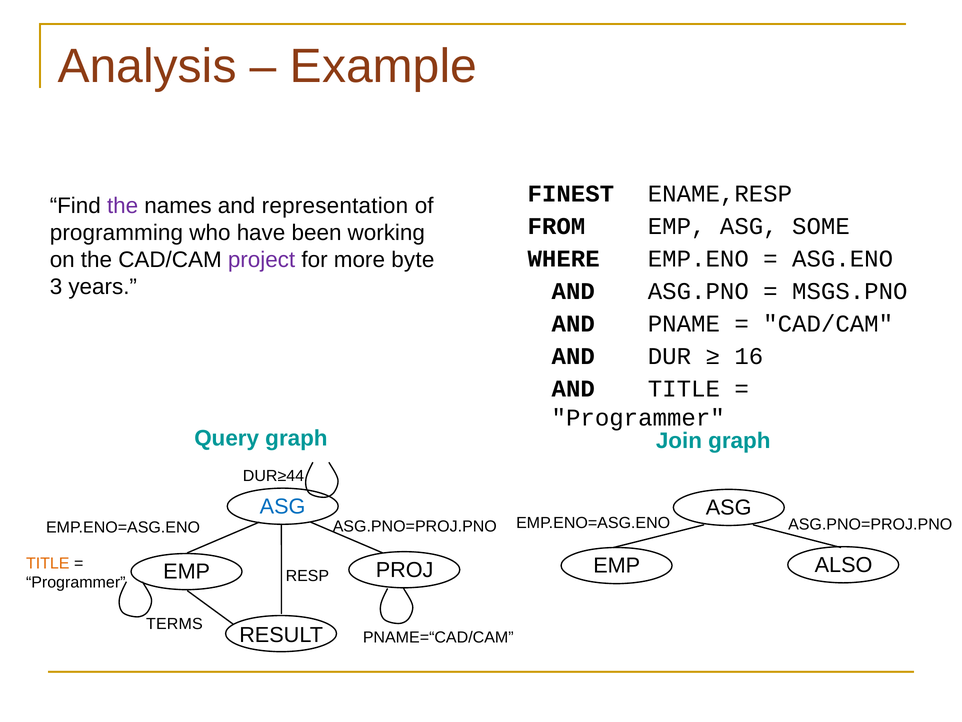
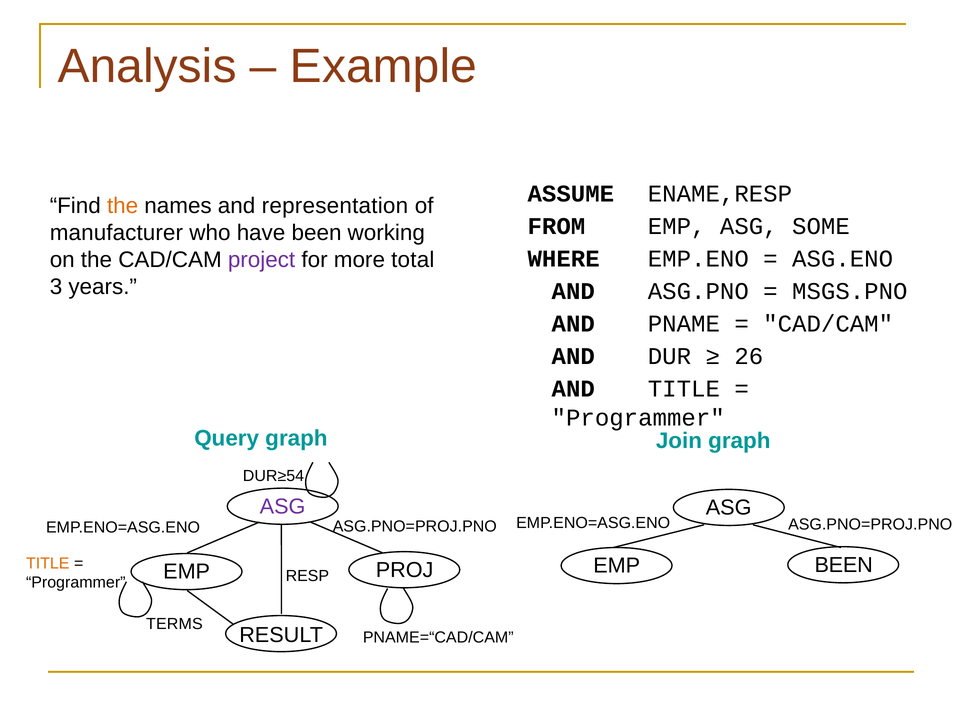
FINEST: FINEST -> ASSUME (571, 194)
the colour: purple -> orange (123, 206)
programming: programming -> manufacturer (116, 233)
byte: byte -> total (413, 260)
16: 16 -> 26 (749, 356)
DUR≥44: DUR≥44 -> DUR≥54 (273, 475)
ASG colour: blue -> purple (283, 506)
EMP ALSO: ALSO -> BEEN (844, 564)
